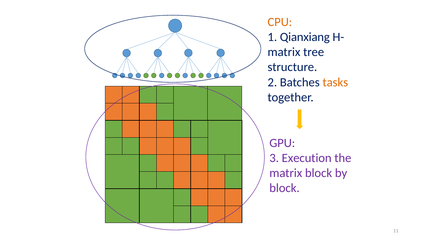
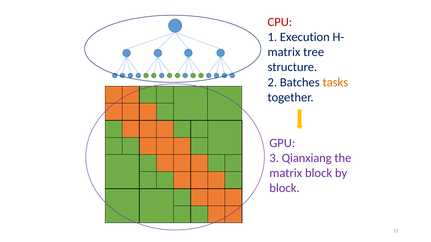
CPU colour: orange -> red (280, 22)
Qianxiang: Qianxiang -> Execution (305, 37)
Execution: Execution -> Qianxiang (307, 158)
